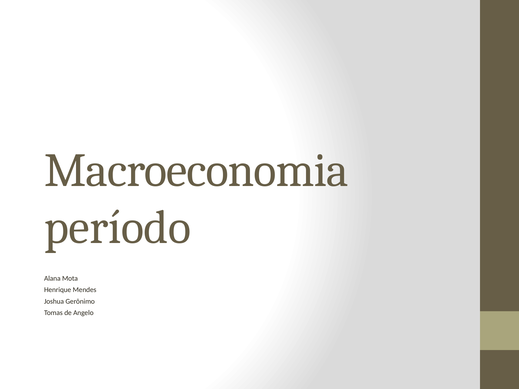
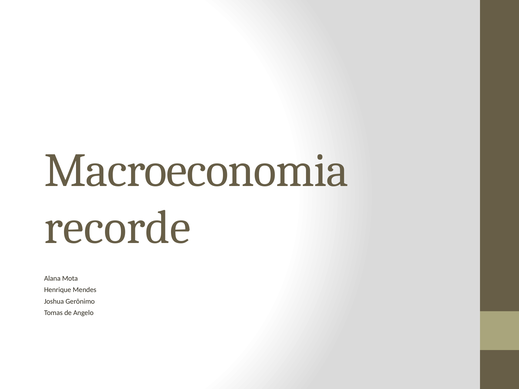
período: período -> recorde (118, 228)
